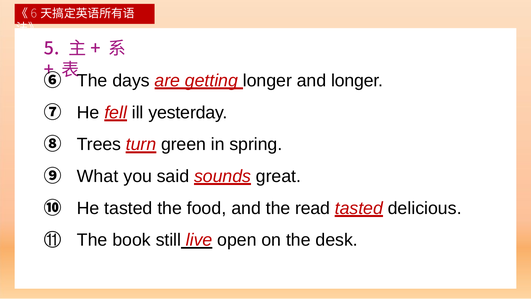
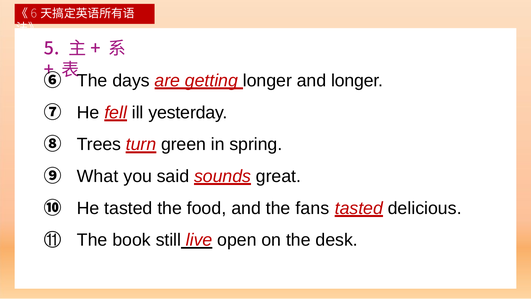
read: read -> fans (312, 208)
